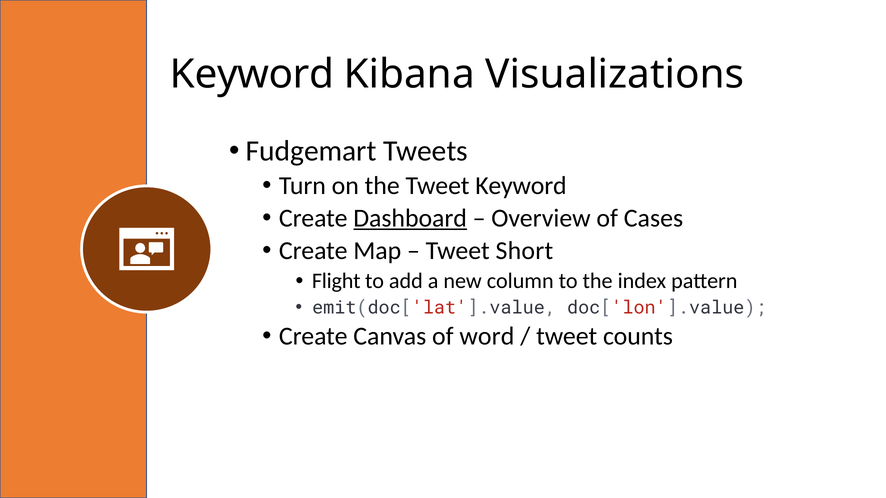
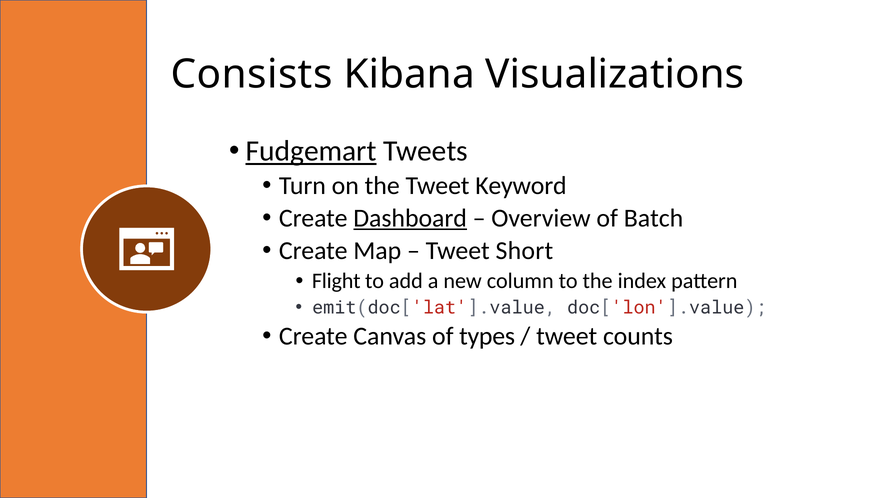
Keyword: Keyword -> Consists (252, 74)
Fudgemart underline: none -> present (311, 151)
Cases: Cases -> Batch (653, 218)
word: word -> types (487, 336)
